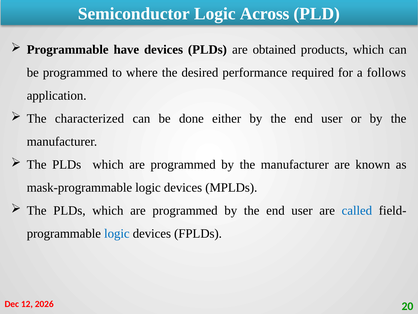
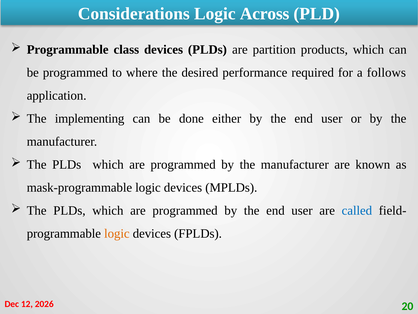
Semiconductor: Semiconductor -> Considerations (134, 14)
have: have -> class (126, 50)
obtained: obtained -> partition (274, 50)
characterized: characterized -> implementing (90, 119)
logic colour: blue -> orange (117, 233)
